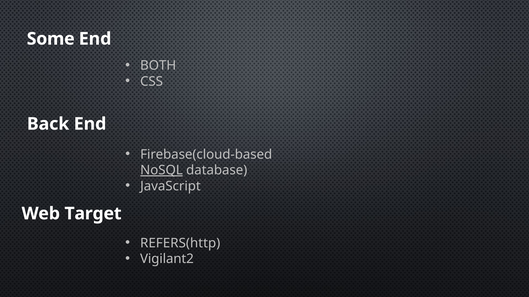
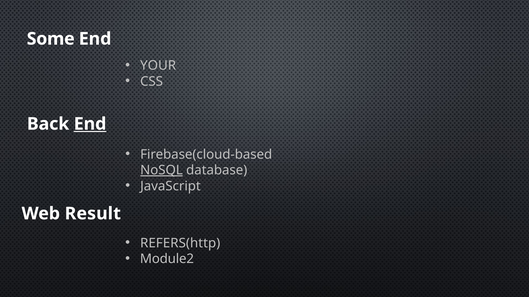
BOTH: BOTH -> YOUR (158, 66)
End underline: none -> present (90, 124)
Target: Target -> Result (93, 214)
Vigilant2: Vigilant2 -> Module2 (167, 259)
